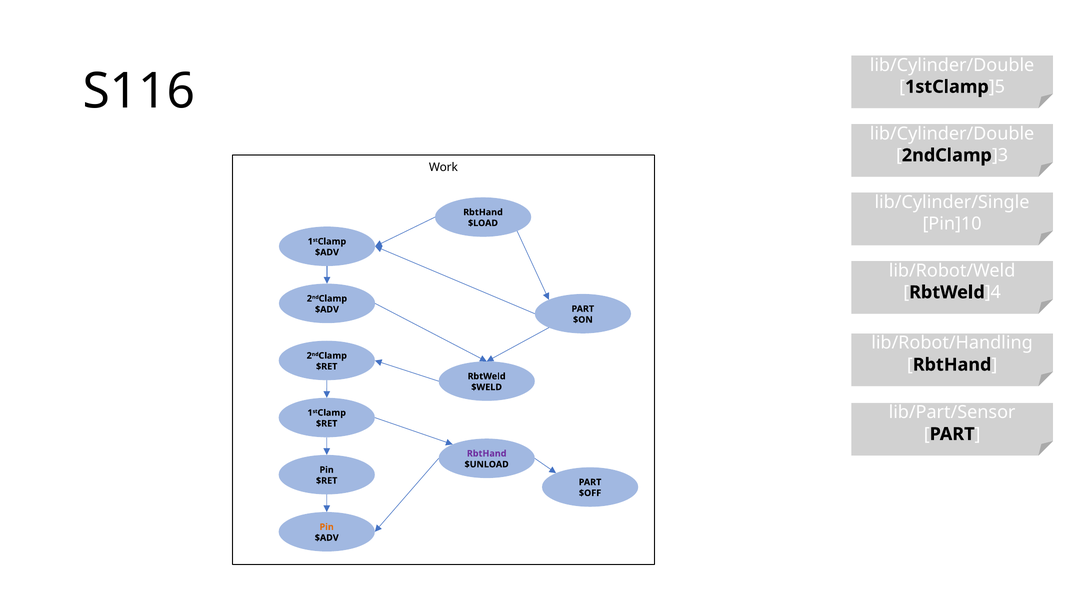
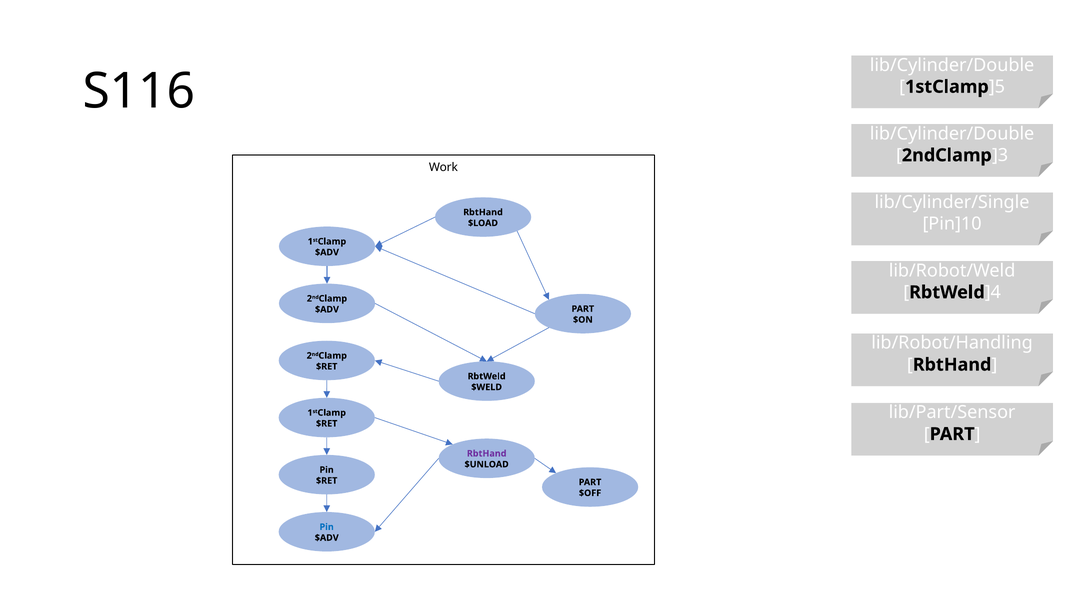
Pin colour: orange -> blue (327, 526)
